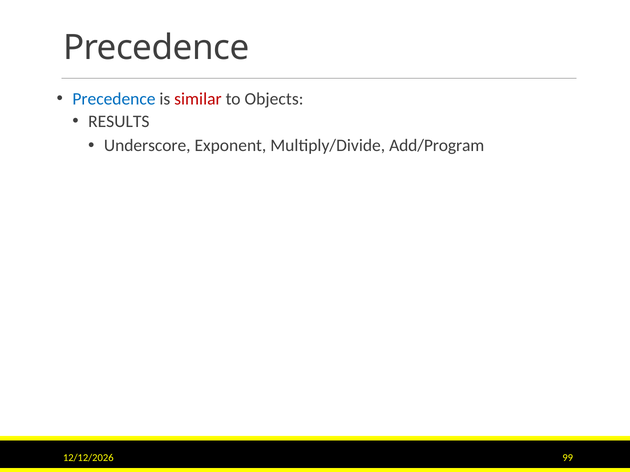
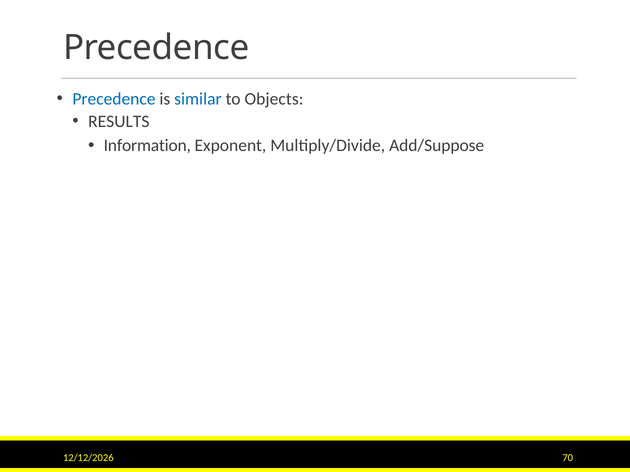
similar colour: red -> blue (198, 99)
Underscore: Underscore -> Information (147, 146)
Add/Program: Add/Program -> Add/Suppose (437, 146)
99: 99 -> 70 (568, 458)
